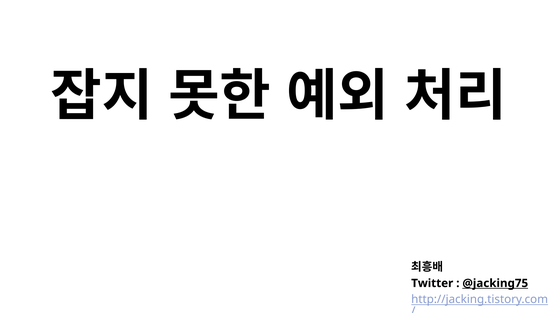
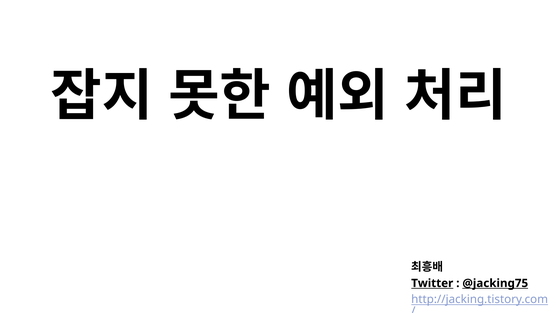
Twitter underline: none -> present (432, 283)
